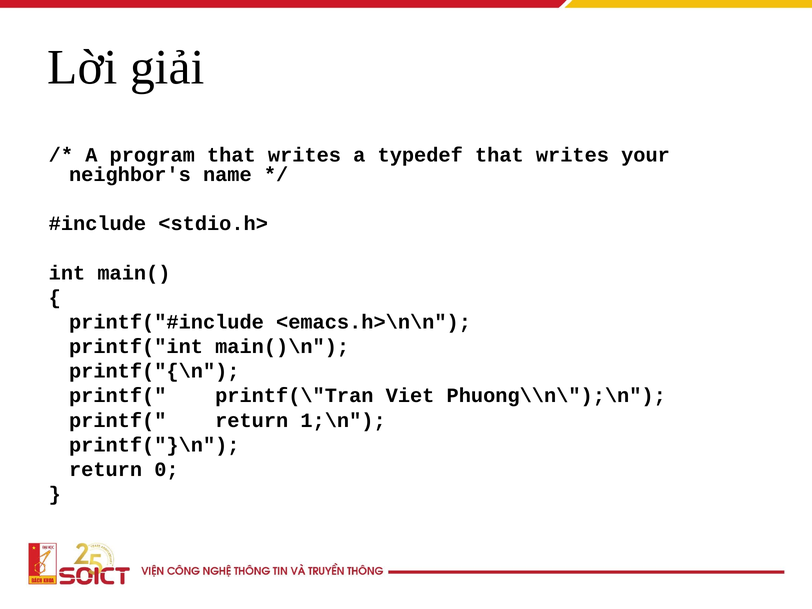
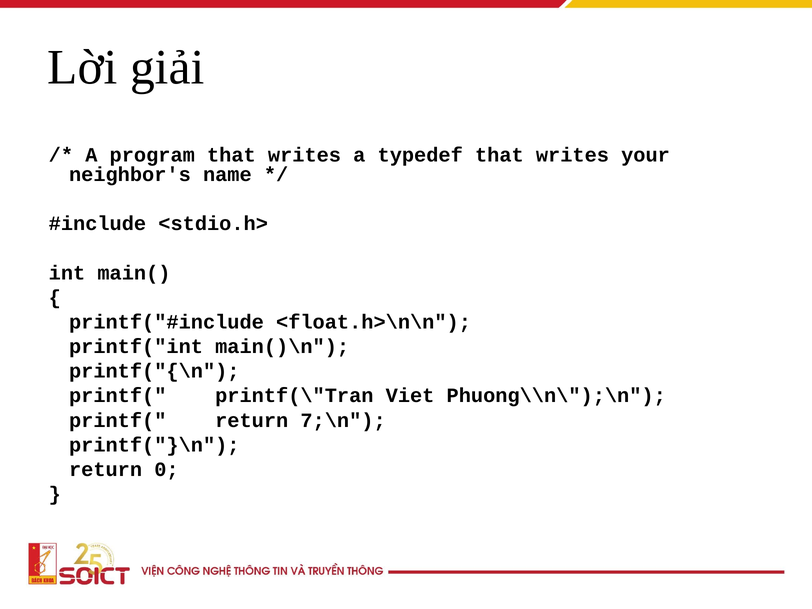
<emacs.h>\n\n: <emacs.h>\n\n -> <float.h>\n\n (374, 322)
1;\n: 1;\n -> 7;\n (343, 420)
